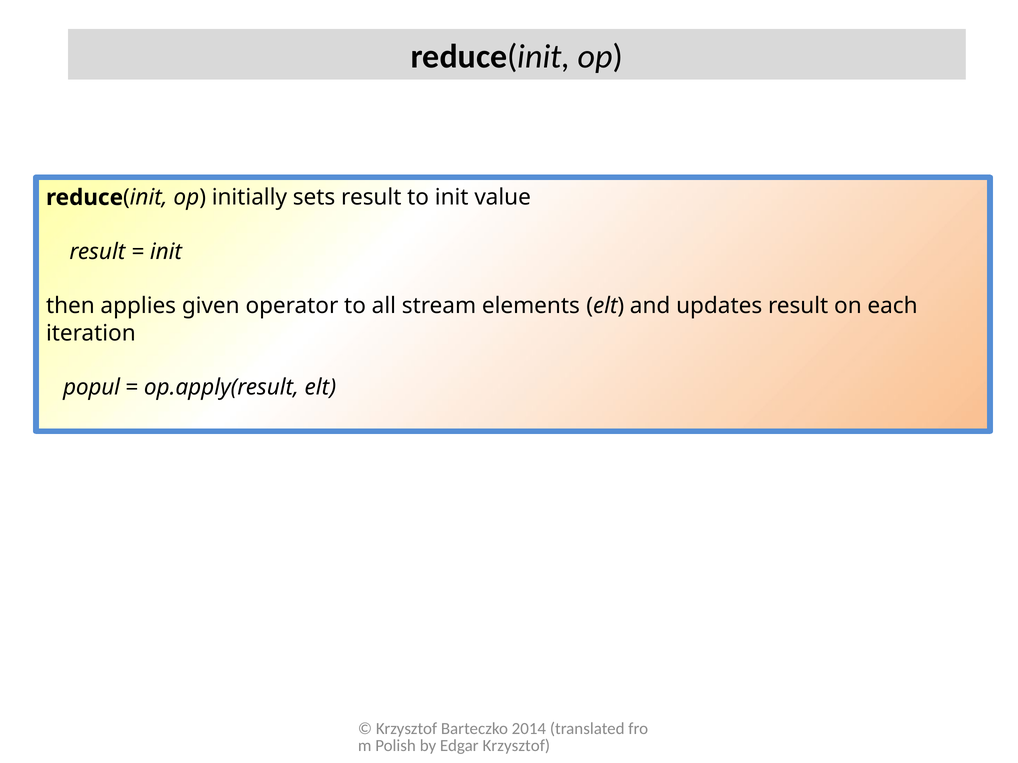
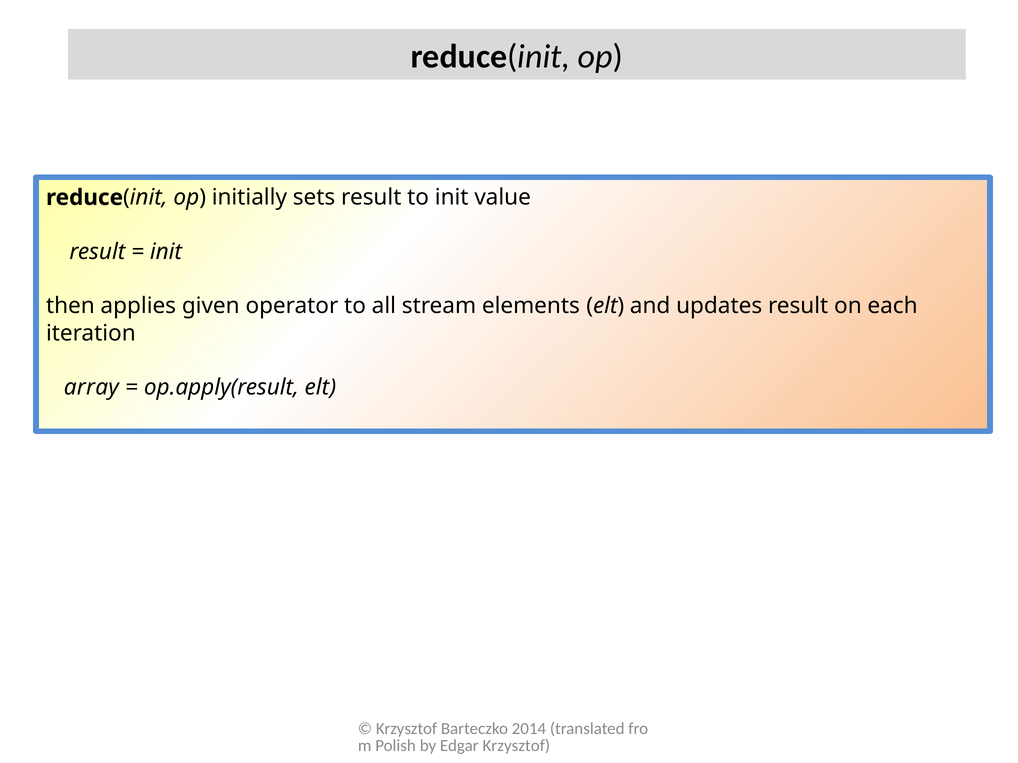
popul: popul -> array (91, 388)
